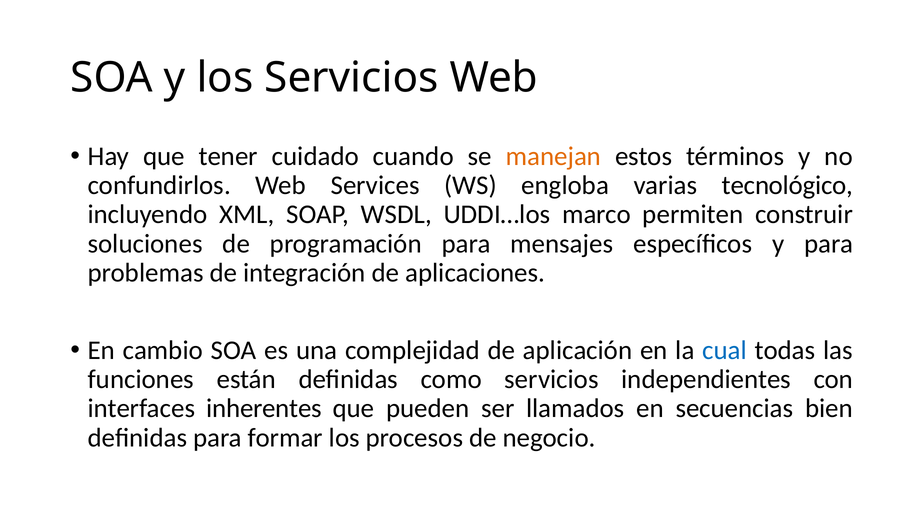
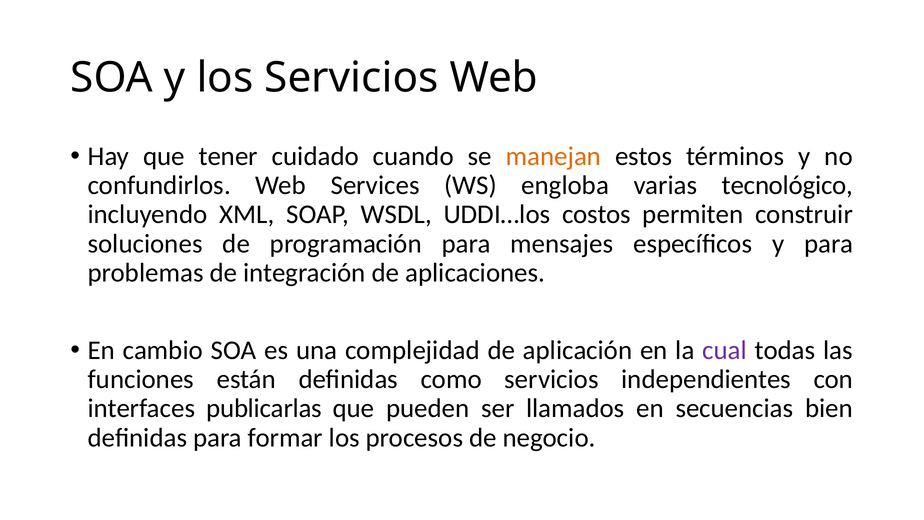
marco: marco -> costos (597, 214)
cual colour: blue -> purple (725, 350)
inherentes: inherentes -> publicarlas (264, 408)
